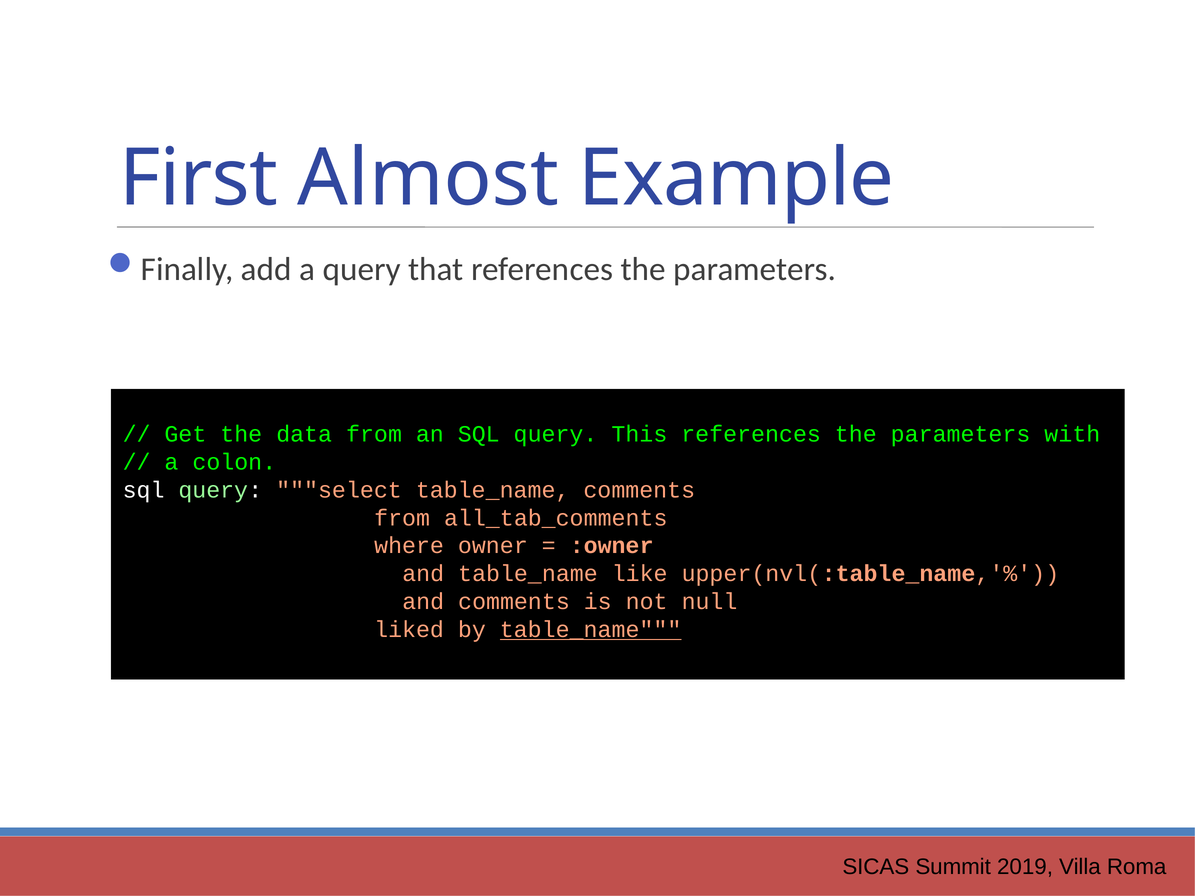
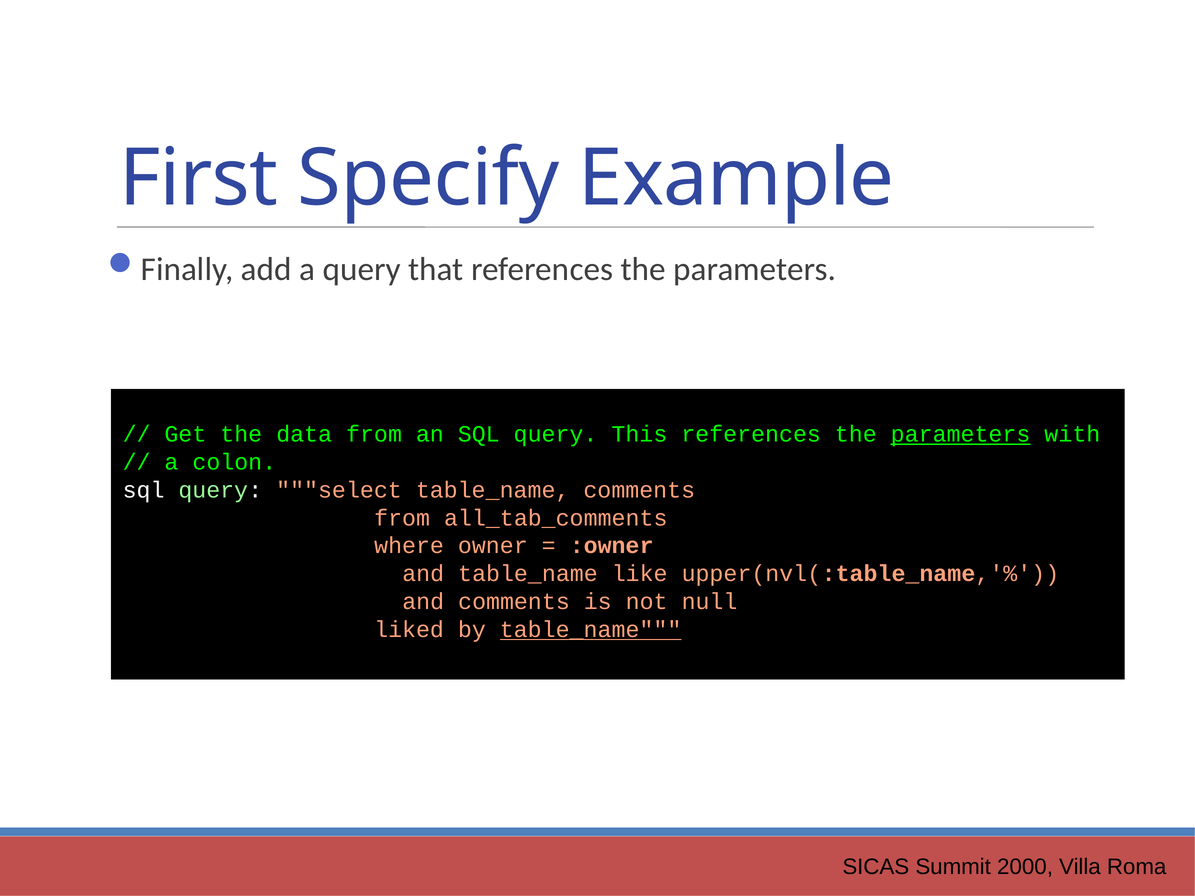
Almost: Almost -> Specify (428, 179)
parameters underline: none -> present (961, 434)
2019: 2019 -> 2000 (1025, 867)
